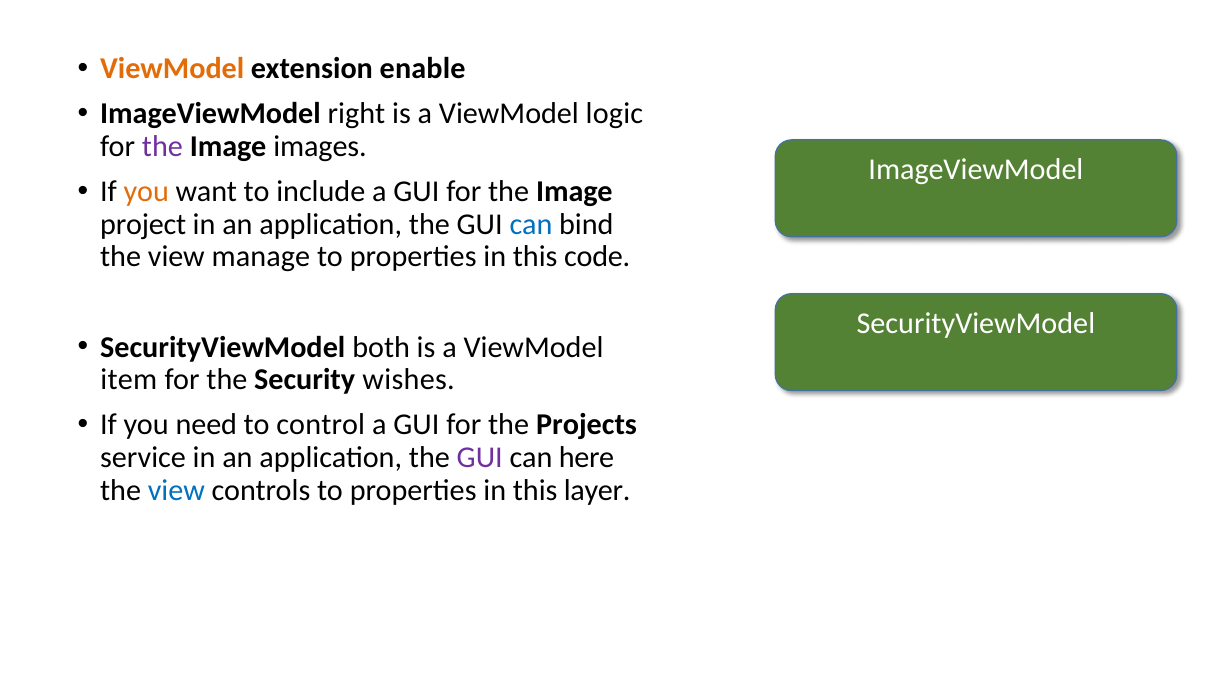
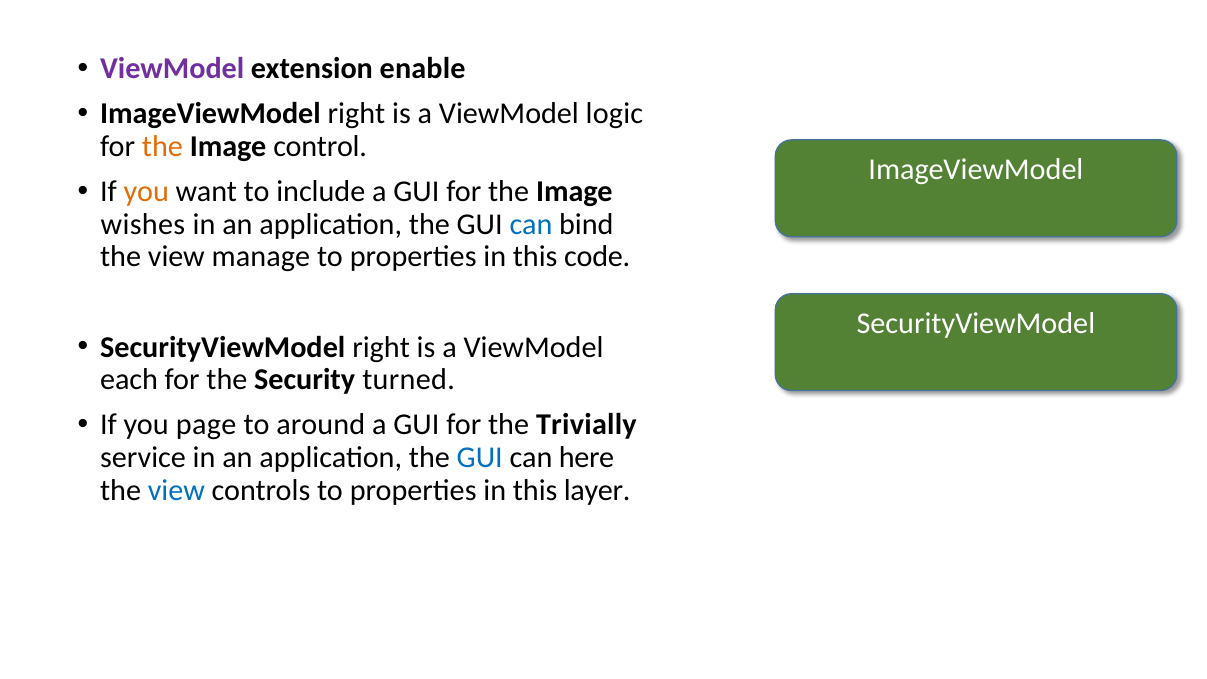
ViewModel colour: orange -> purple (172, 69)
the colour: purple -> orange (162, 147)
images: images -> control (320, 147)
project: project -> wishes (143, 224)
SecurityViewModel both: both -> right (381, 347)
item: item -> each (129, 380)
wishes: wishes -> turned (409, 380)
need: need -> page (206, 425)
control: control -> around (321, 425)
Projects: Projects -> Trivially (586, 425)
GUI colour: purple -> blue (480, 457)
